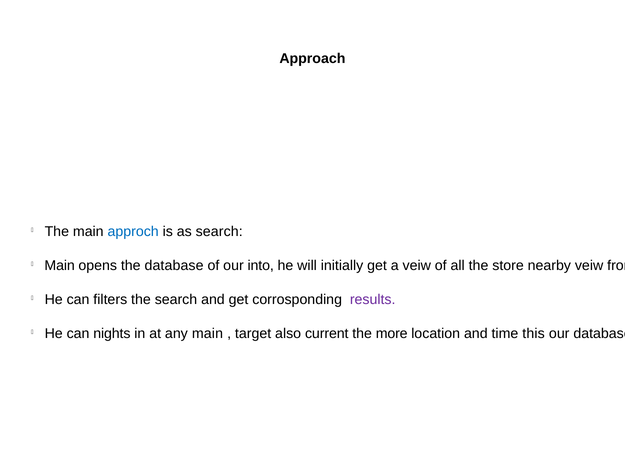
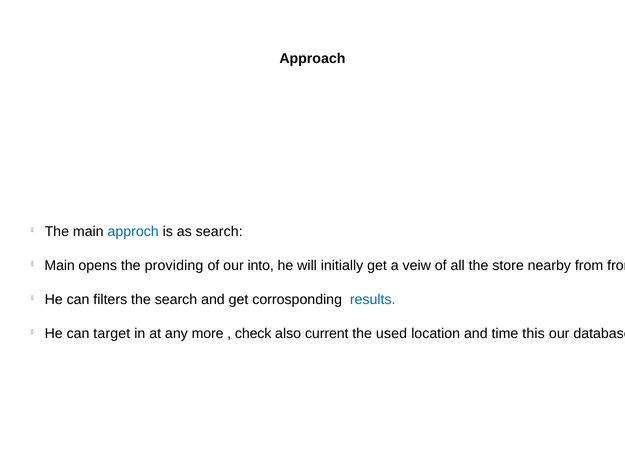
the database: database -> providing (174, 266)
nearby veiw: veiw -> from (589, 266)
results colour: purple -> blue (373, 300)
nights: nights -> target (112, 334)
any main: main -> more (208, 334)
target: target -> check (253, 334)
more: more -> used (392, 334)
